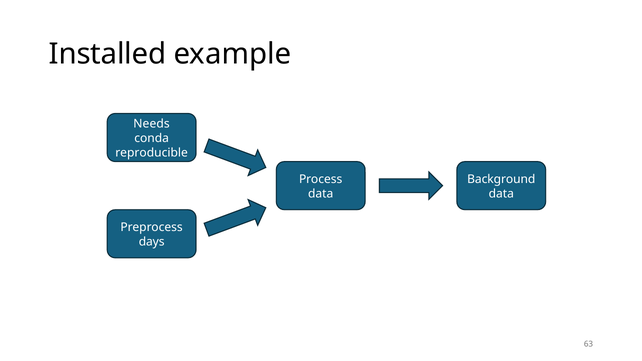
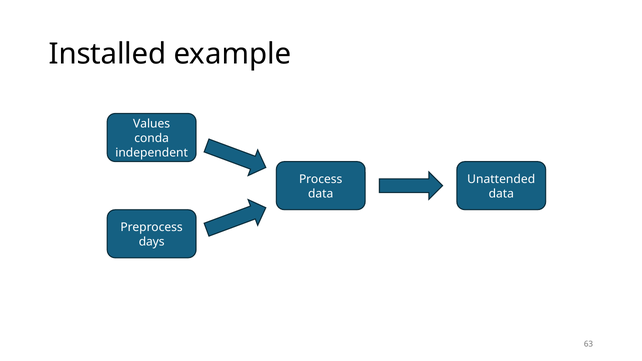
Needs: Needs -> Values (152, 124)
reproducible: reproducible -> independent (152, 153)
Background: Background -> Unattended (501, 179)
